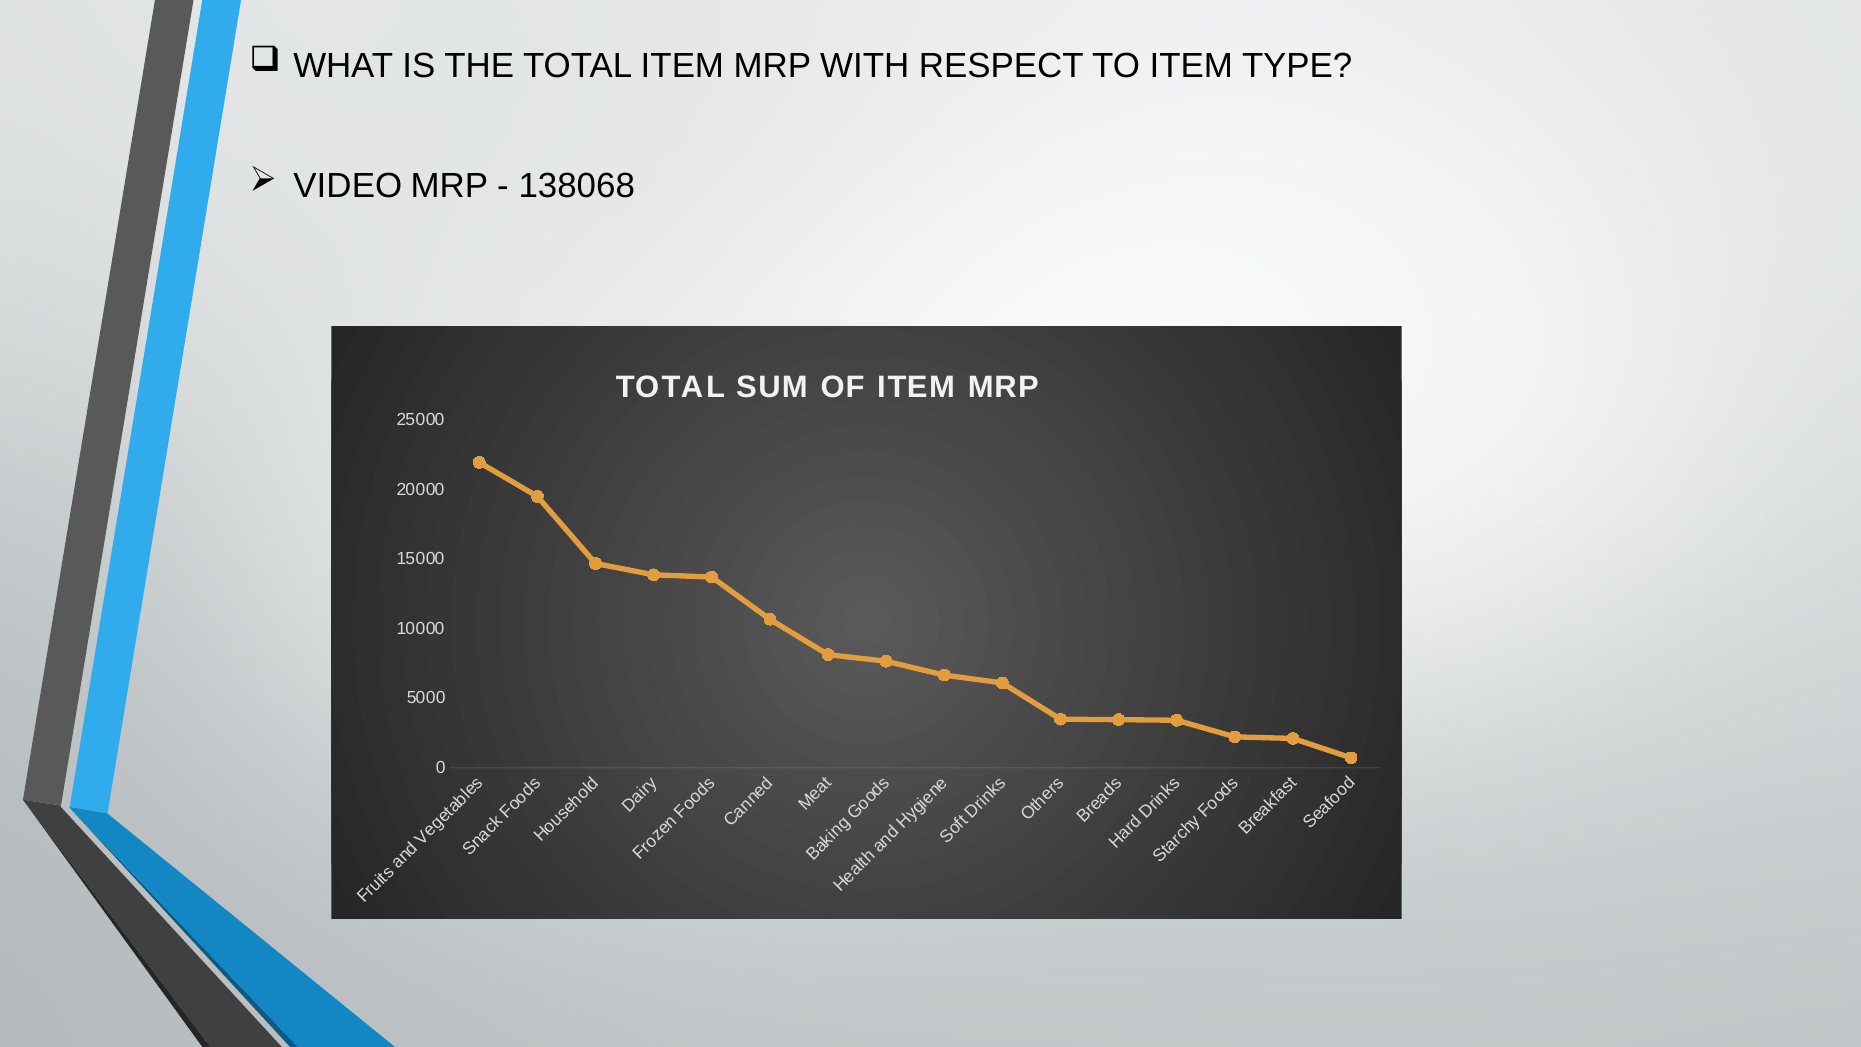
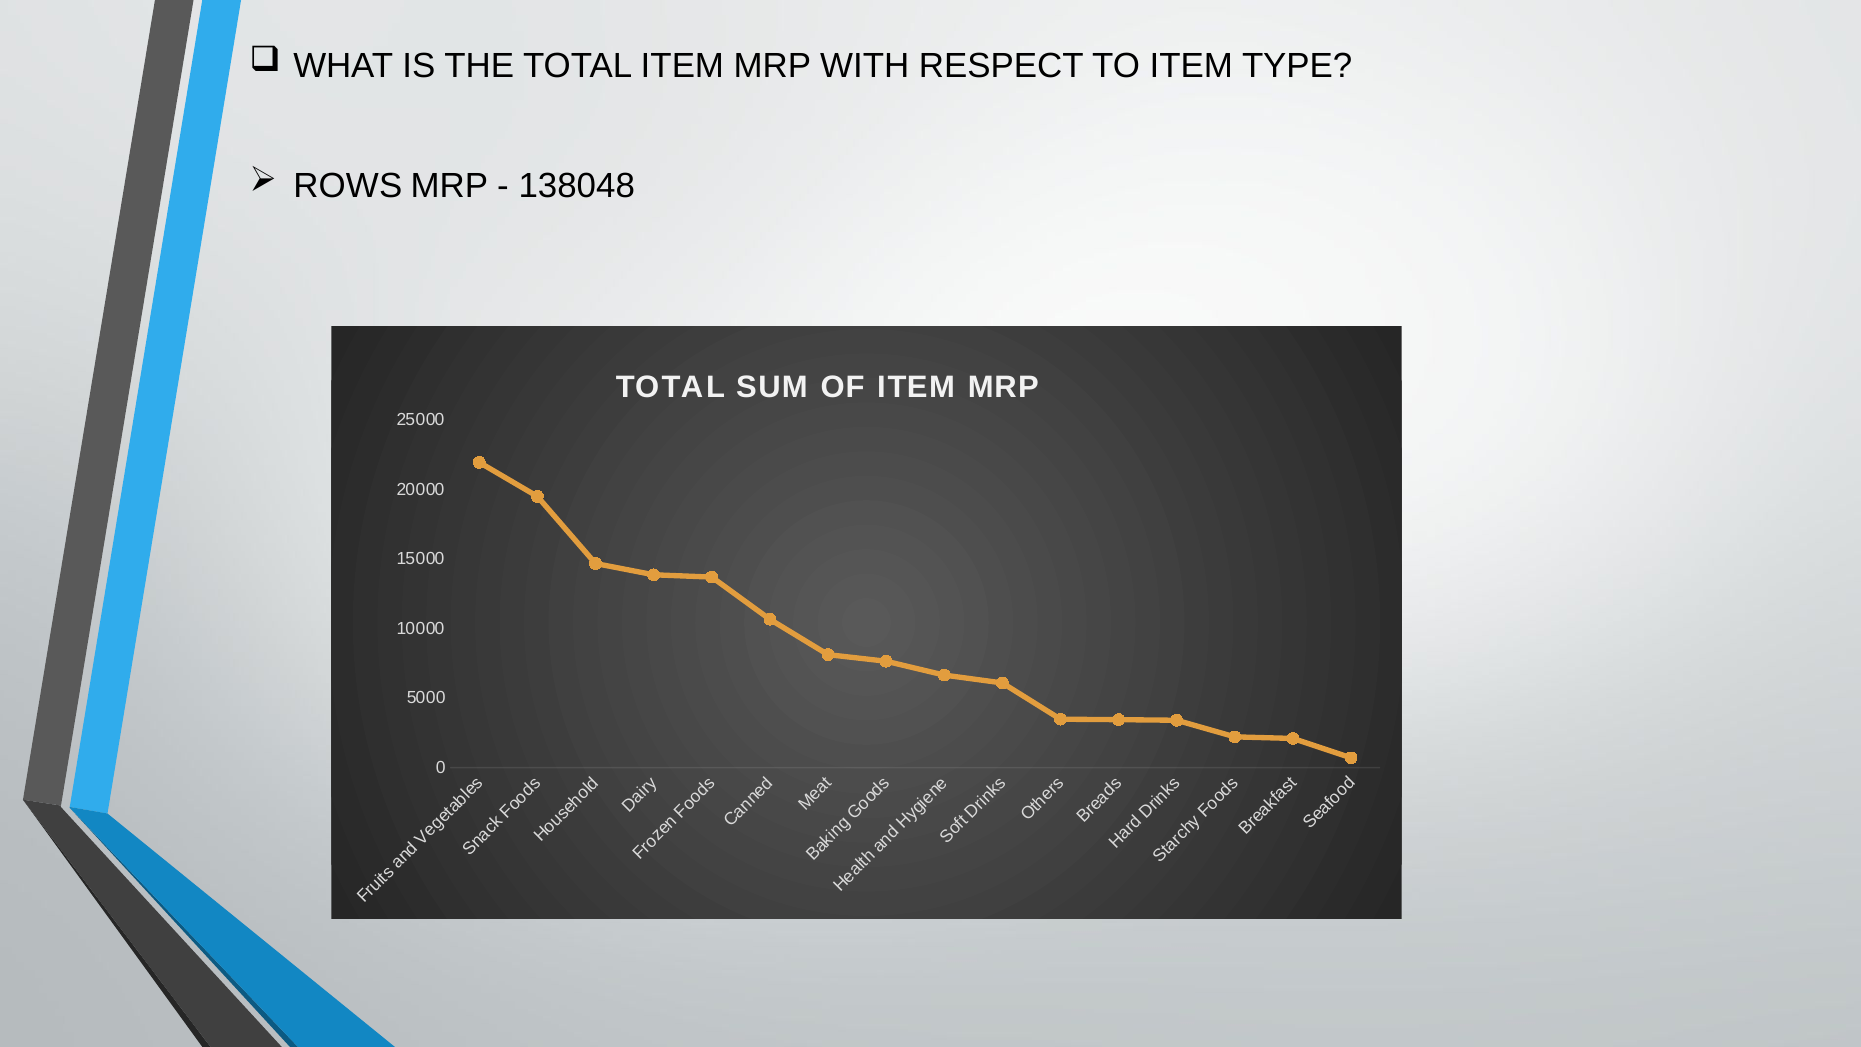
VIDEO: VIDEO -> ROWS (348, 186)
138068: 138068 -> 138048 (577, 186)
